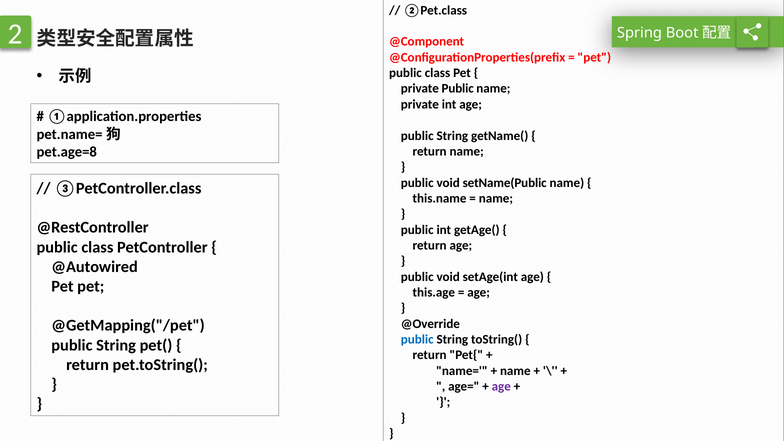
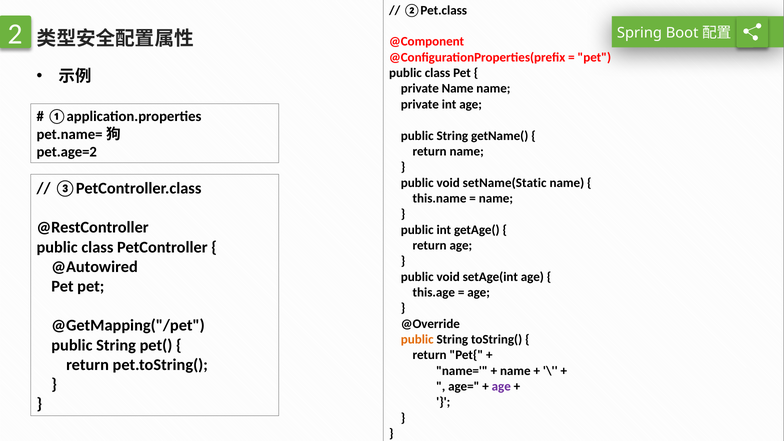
private Public: Public -> Name (458, 89)
pet.age=8: pet.age=8 -> pet.age=2 (67, 152)
setName(Public: setName(Public -> setName(Static (505, 183)
public colour: blue -> orange (417, 339)
